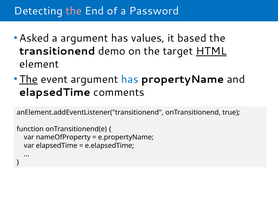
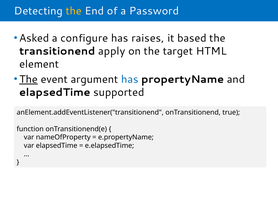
the colour: pink -> yellow (74, 11)
a argument: argument -> configure (84, 38)
values: values -> raises (148, 38)
demo: demo -> apply (112, 51)
HTML underline: present -> none (211, 51)
comments: comments -> supported (119, 93)
